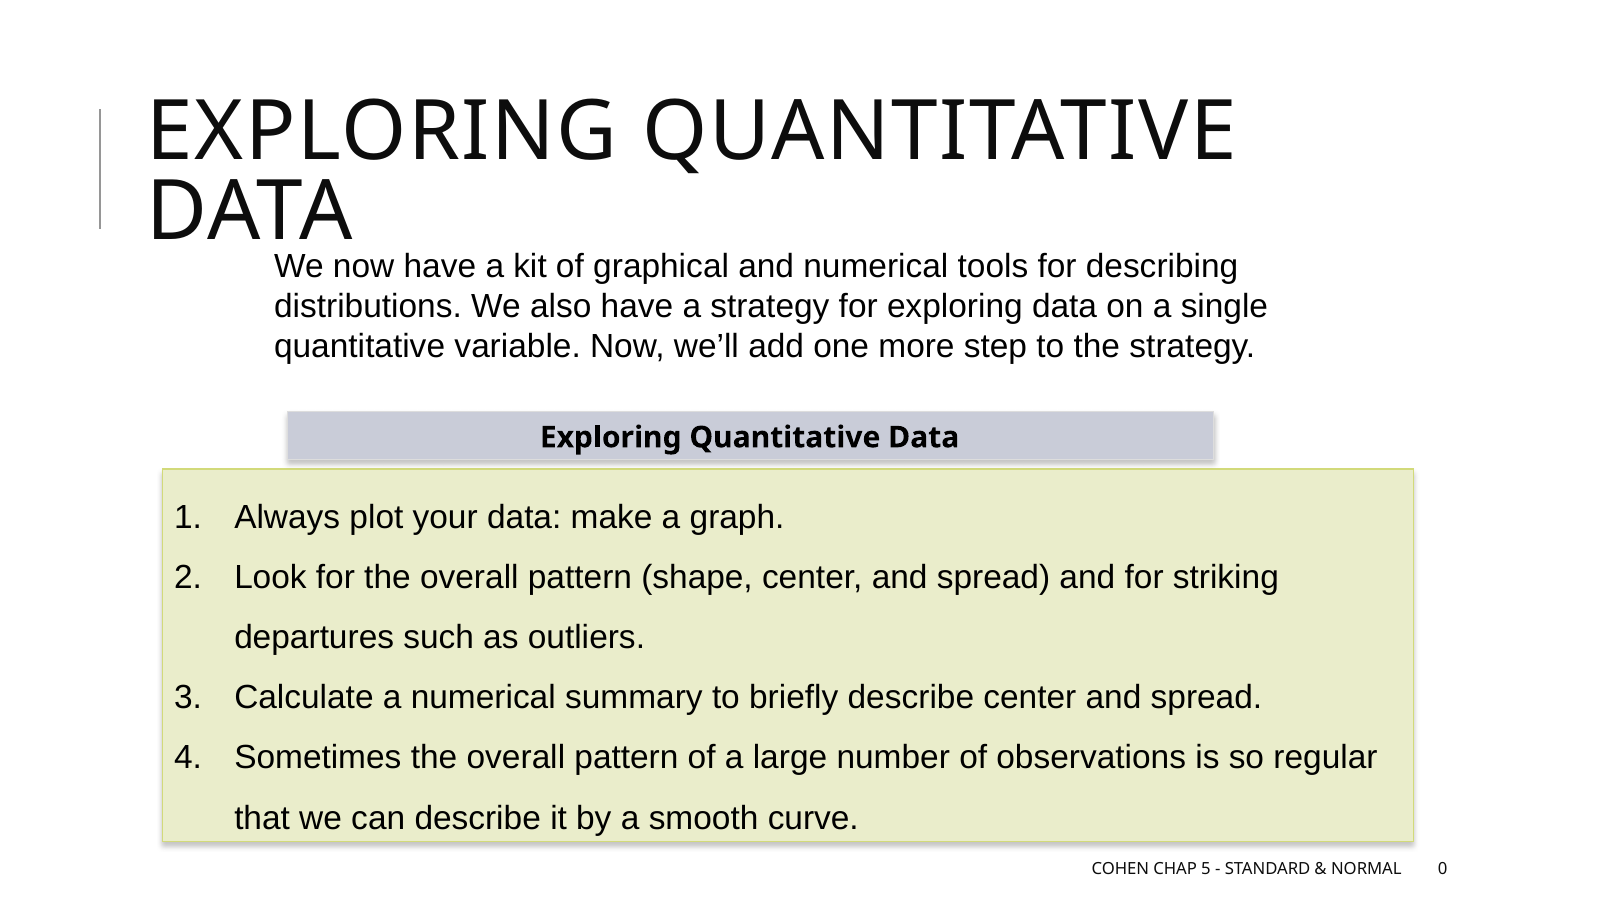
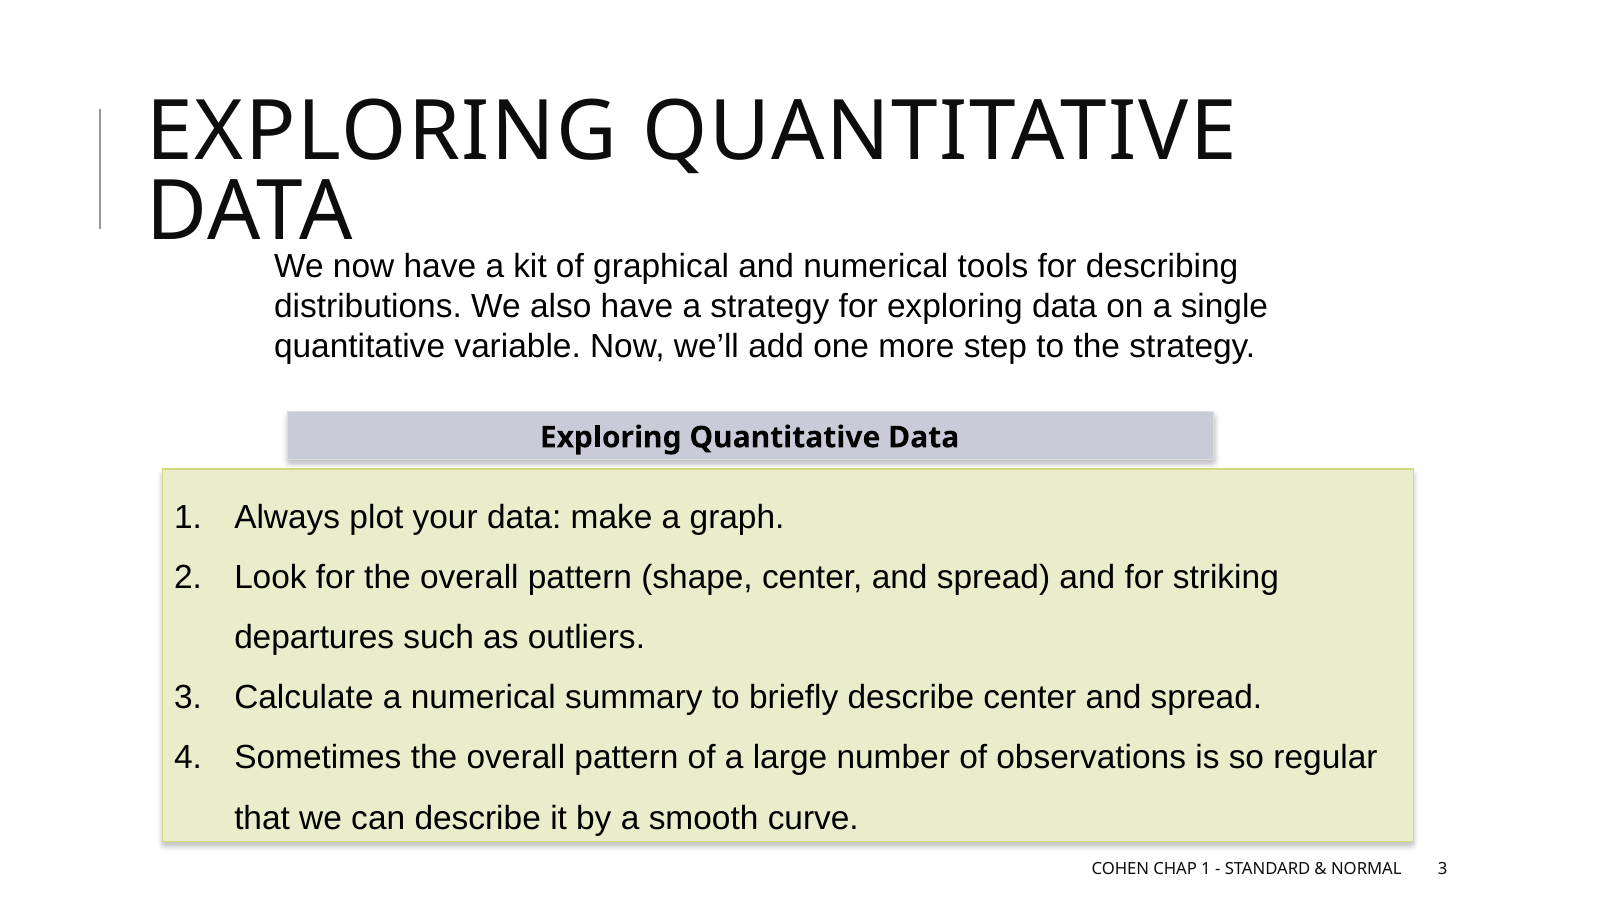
CHAP 5: 5 -> 1 (1206, 869)
NORMAL 0: 0 -> 3 (1443, 869)
